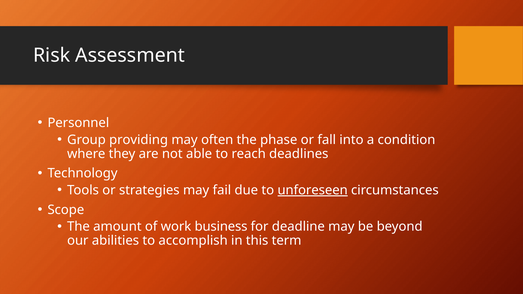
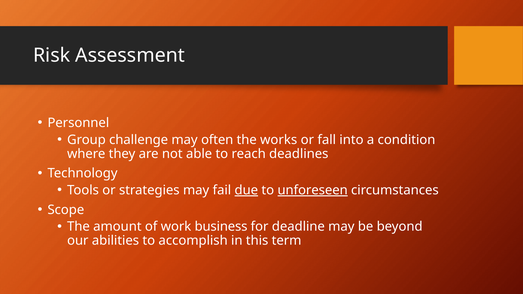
providing: providing -> challenge (139, 140)
phase: phase -> works (279, 140)
due underline: none -> present (246, 190)
